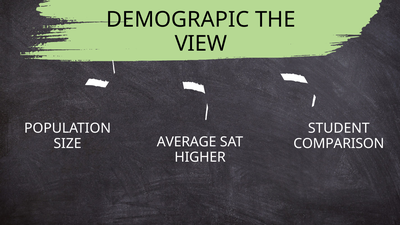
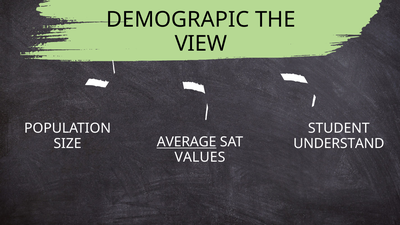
AVERAGE underline: none -> present (187, 142)
COMPARISON: COMPARISON -> UNDERSTAND (339, 144)
HIGHER: HIGHER -> VALUES (200, 157)
